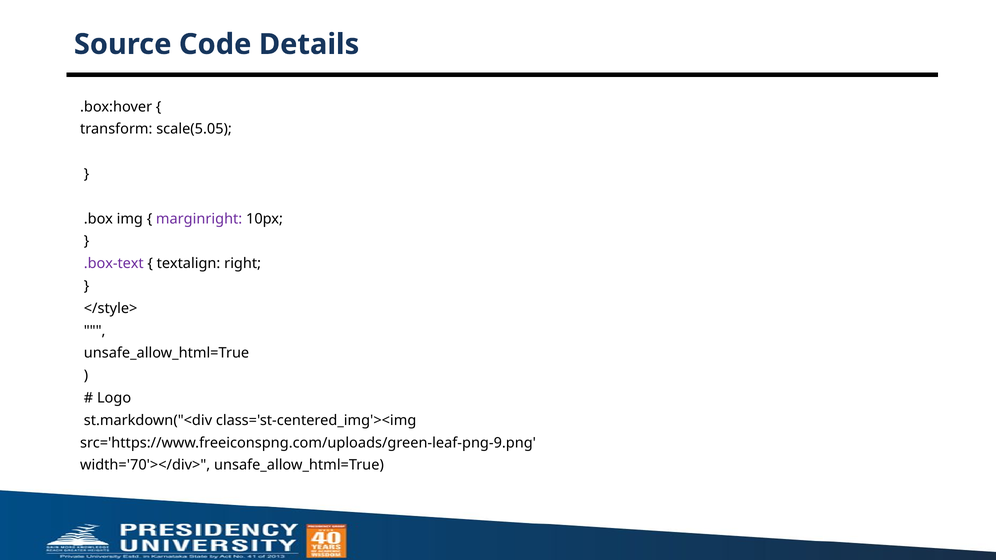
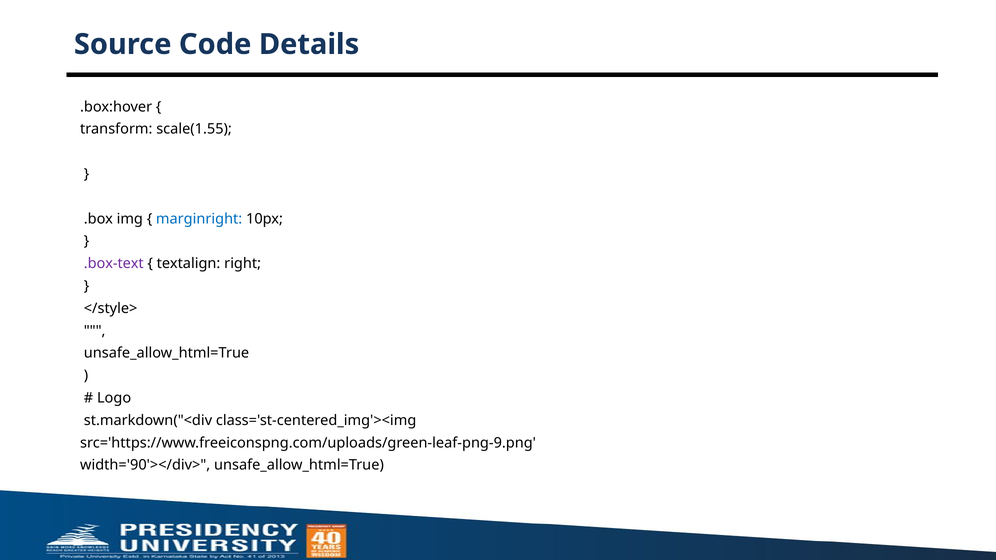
scale(5.05: scale(5.05 -> scale(1.55 (194, 129)
marginright colour: purple -> blue (199, 219)
width='70'></div>: width='70'></div> -> width='90'></div> (145, 465)
